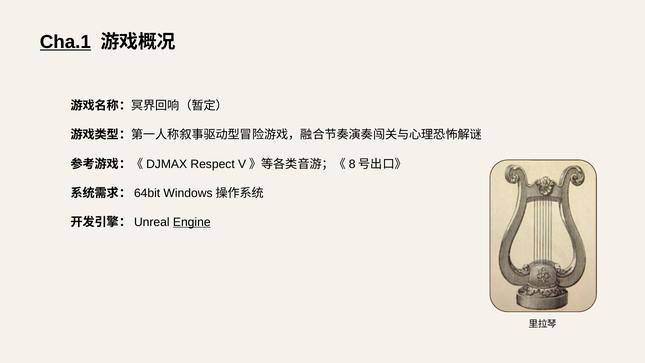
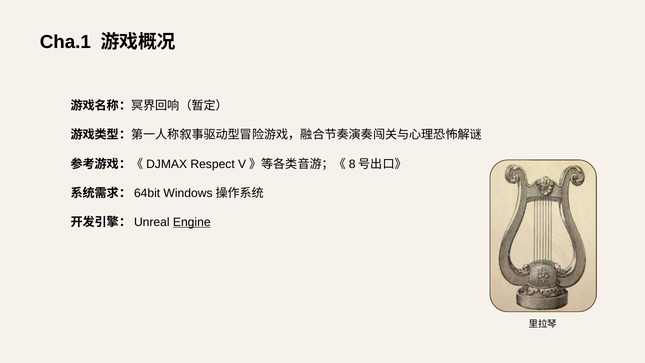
Cha.1 underline: present -> none (65, 42)
